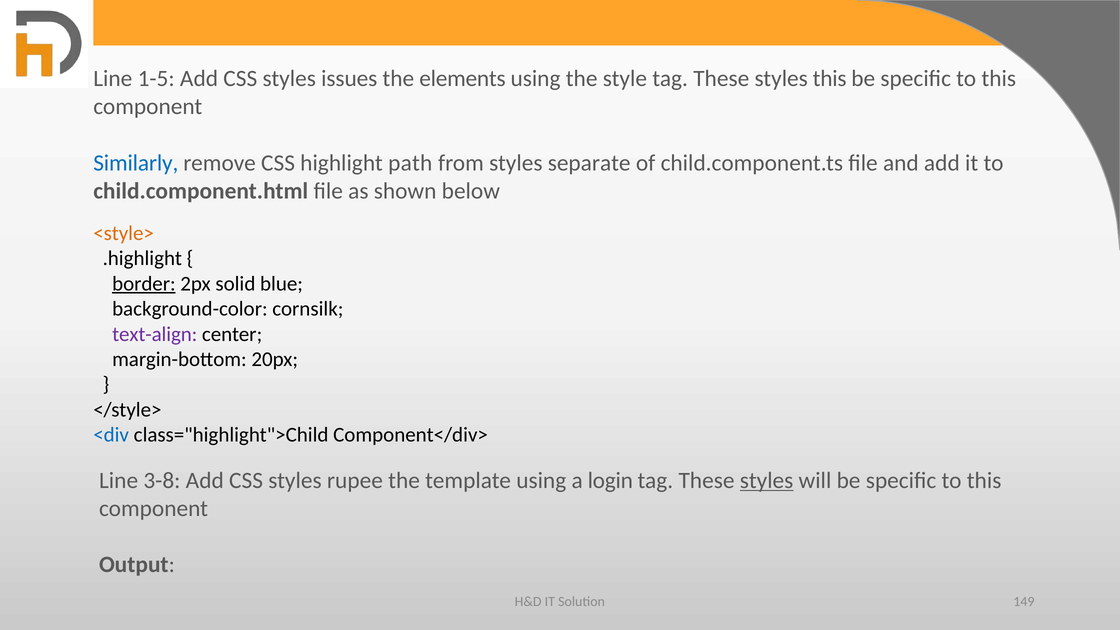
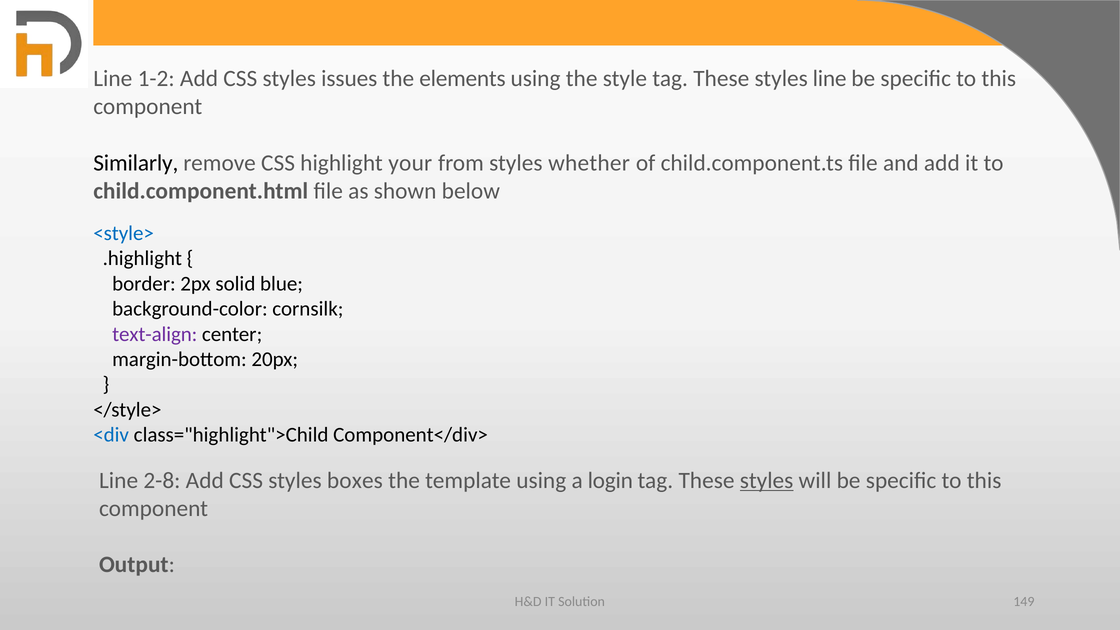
1-5: 1-5 -> 1-2 (156, 79)
styles this: this -> line (830, 79)
Similarly colour: blue -> black (136, 163)
path: path -> your (410, 163)
separate: separate -> whether (589, 163)
<style> colour: orange -> blue (124, 233)
border underline: present -> none (144, 284)
3-8: 3-8 -> 2-8 (162, 480)
rupee: rupee -> boxes (355, 480)
